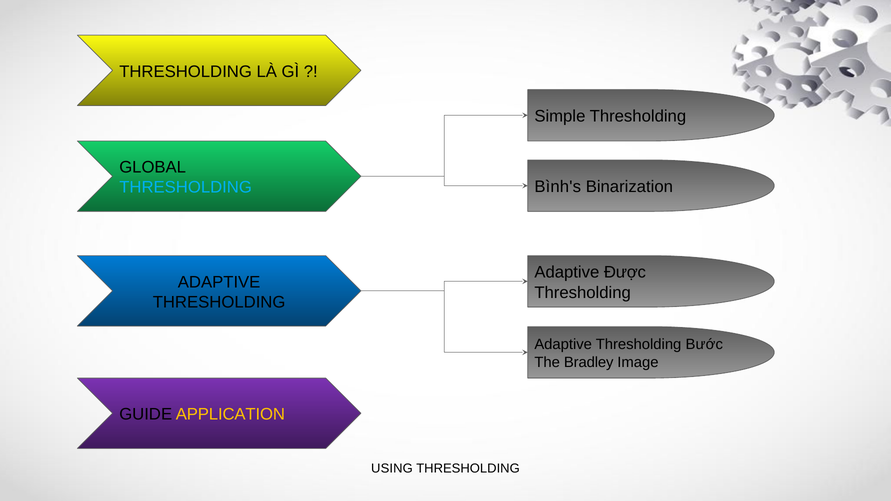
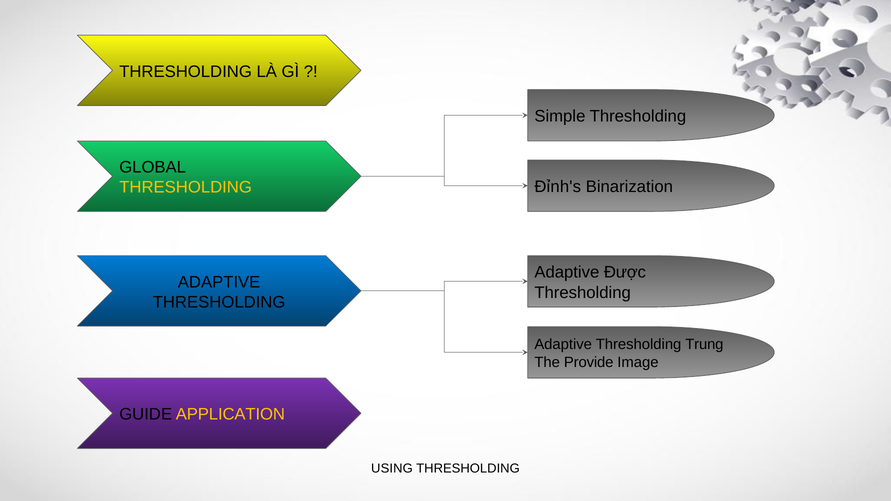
Bình's: Bình's -> Đỉnh's (558, 187)
THRESHOLDING colour: light blue -> yellow (186, 187)
Bước: Bước -> Trung (704, 345)
Bradley: Bradley -> Provide (589, 362)
